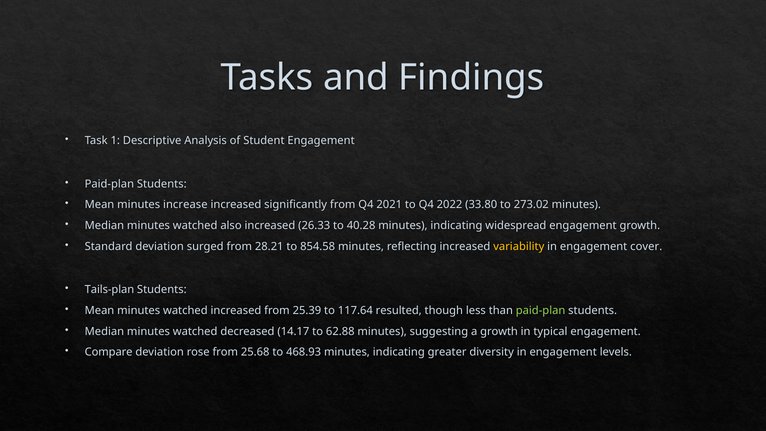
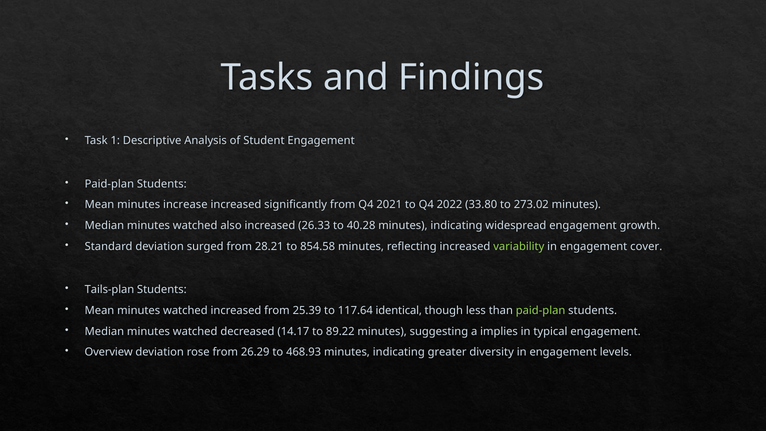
variability colour: yellow -> light green (519, 246)
resulted: resulted -> identical (399, 310)
62.88: 62.88 -> 89.22 (340, 331)
a growth: growth -> implies (499, 331)
Compare: Compare -> Overview (109, 352)
25.68: 25.68 -> 26.29 (255, 352)
